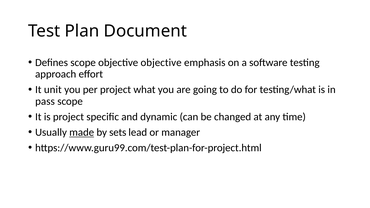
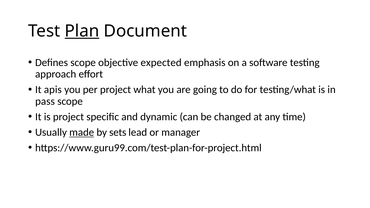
Plan underline: none -> present (82, 31)
objective objective: objective -> expected (161, 63)
unit: unit -> apis (53, 90)
